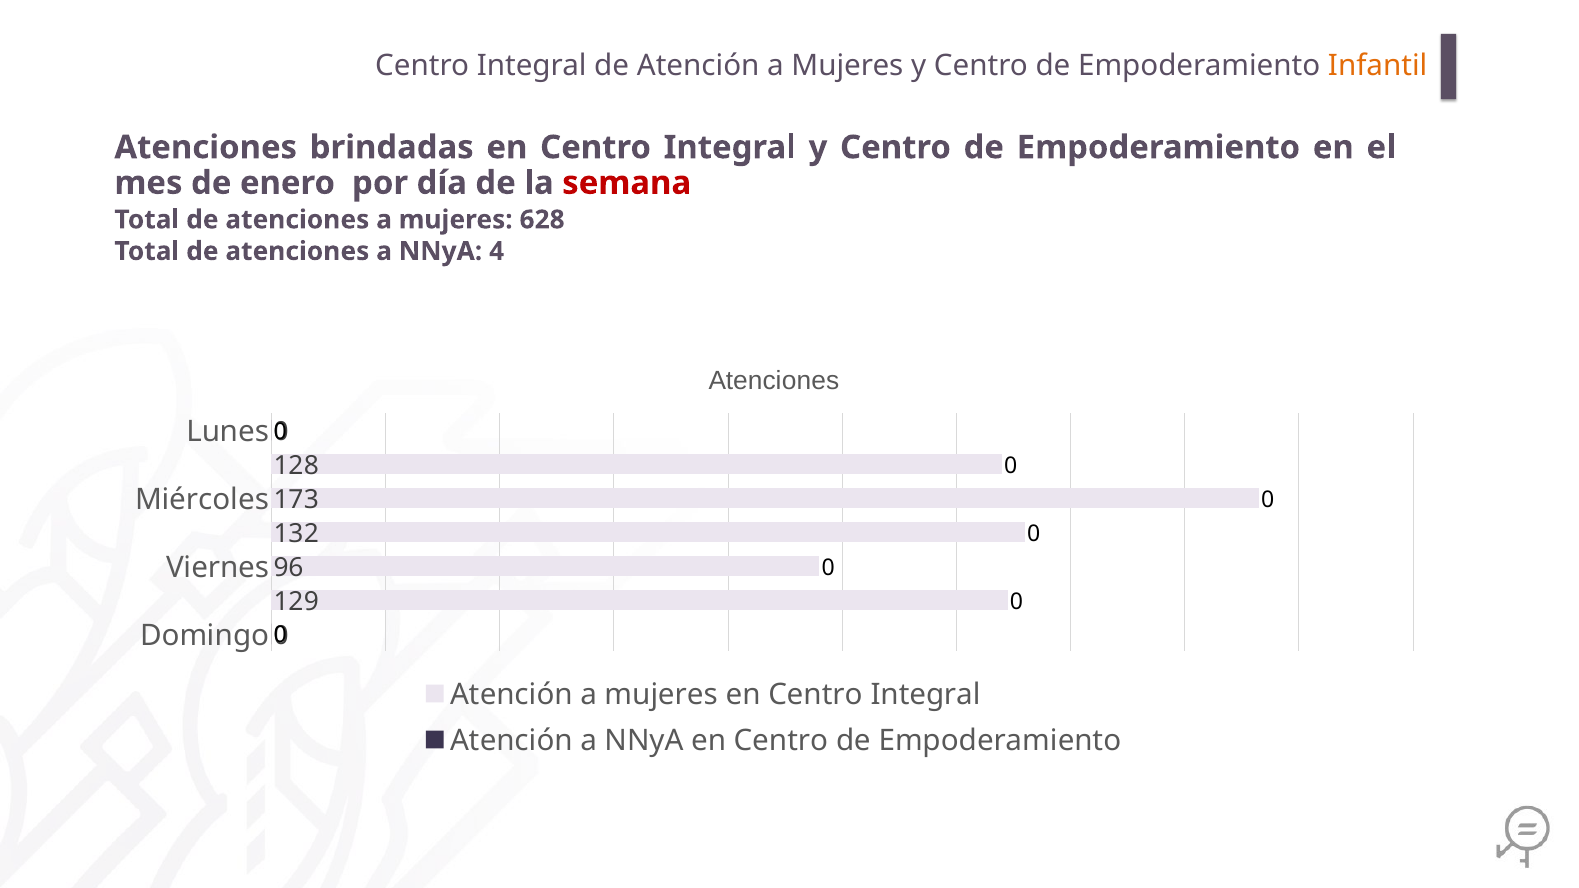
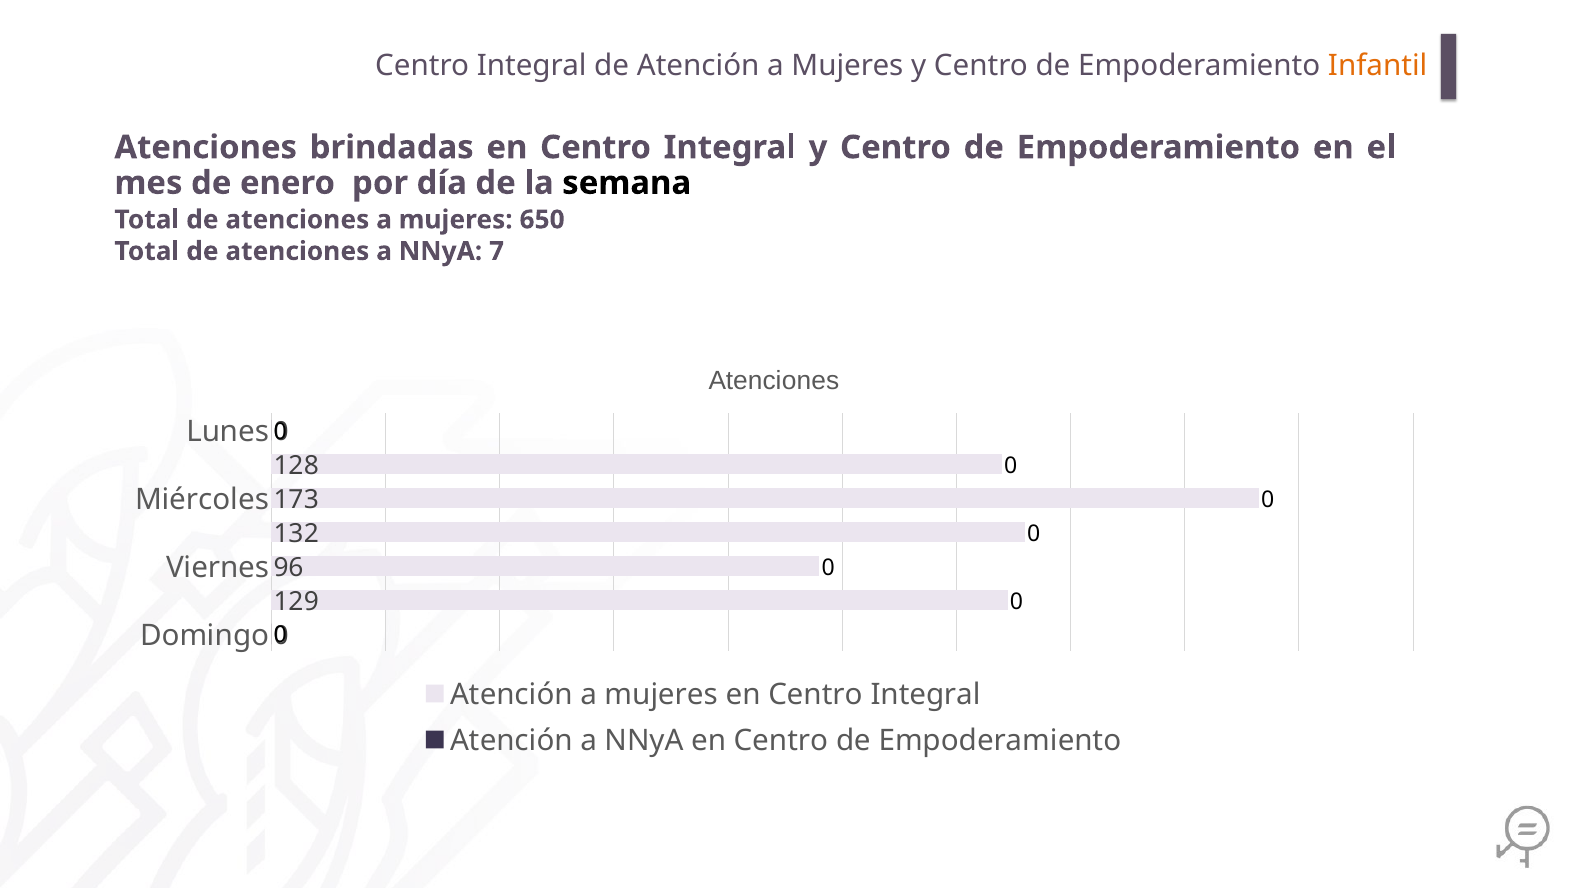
semana colour: red -> black (627, 183)
628: 628 -> 650 (542, 220)
4: 4 -> 7 (497, 251)
